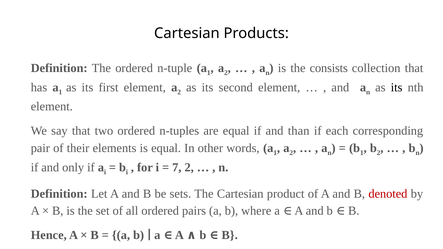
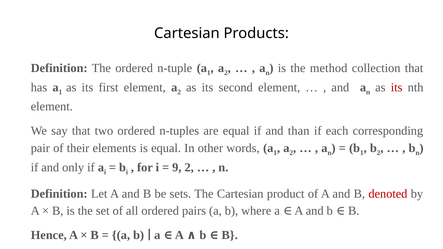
consists: consists -> method (329, 68)
its colour: black -> red (397, 87)
7: 7 -> 9 (177, 167)
